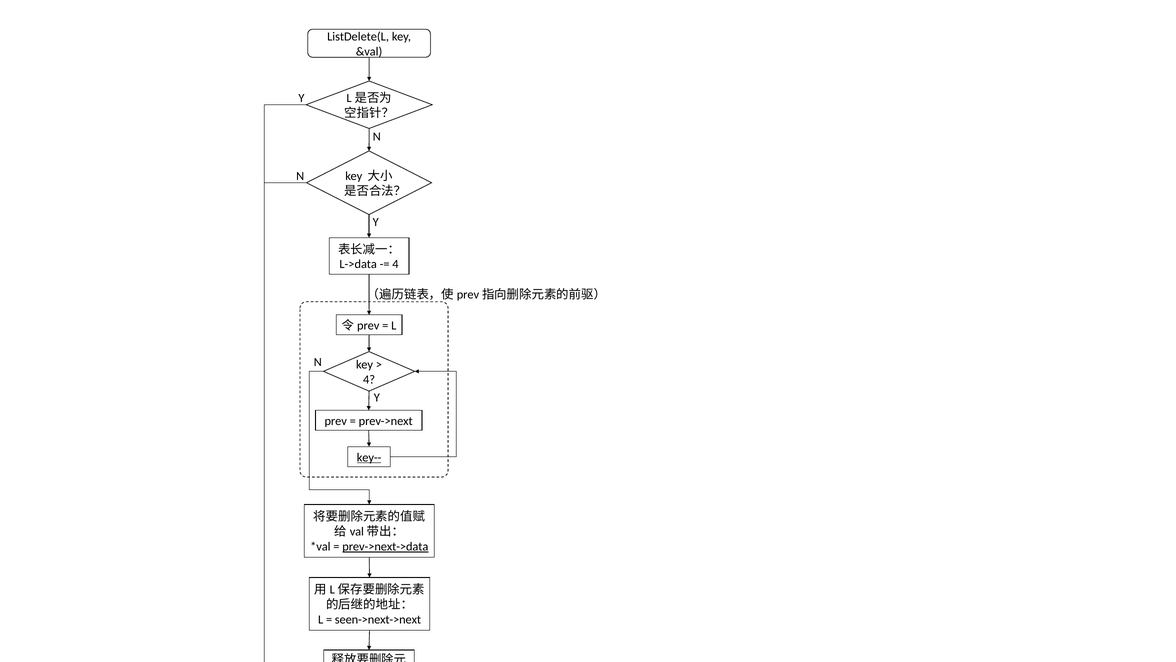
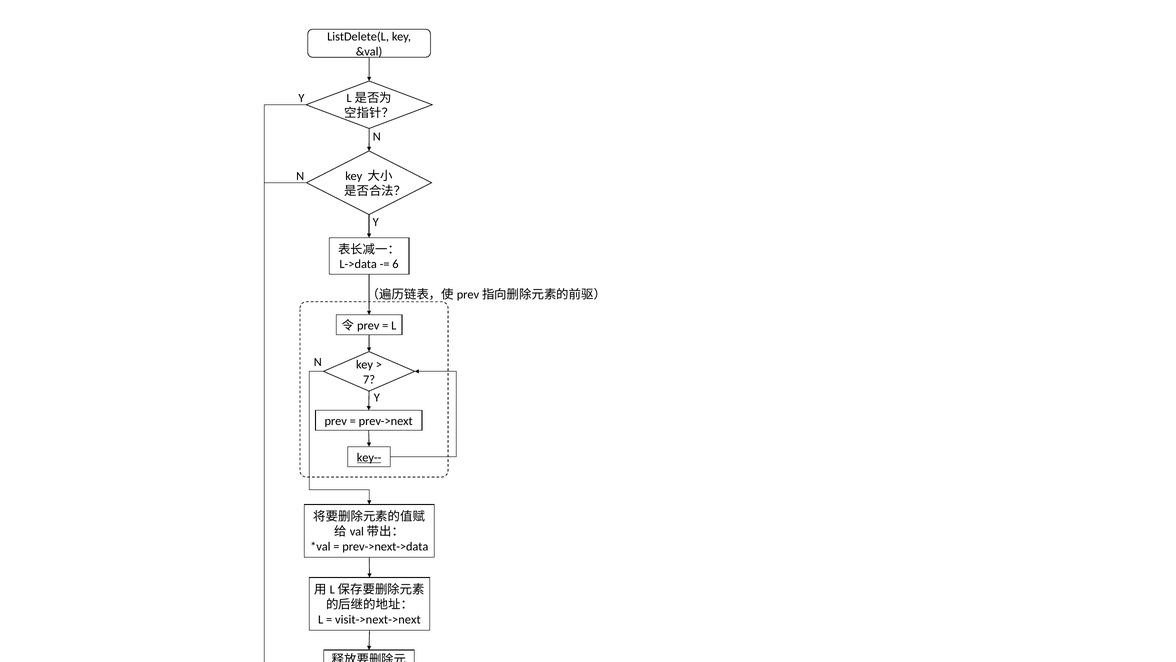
4: 4 -> 6 (395, 264)
4: 4 -> 7 (369, 379)
prev->next->data underline: present -> none (385, 546)
seen->next->next: seen->next->next -> visit->next->next (378, 619)
